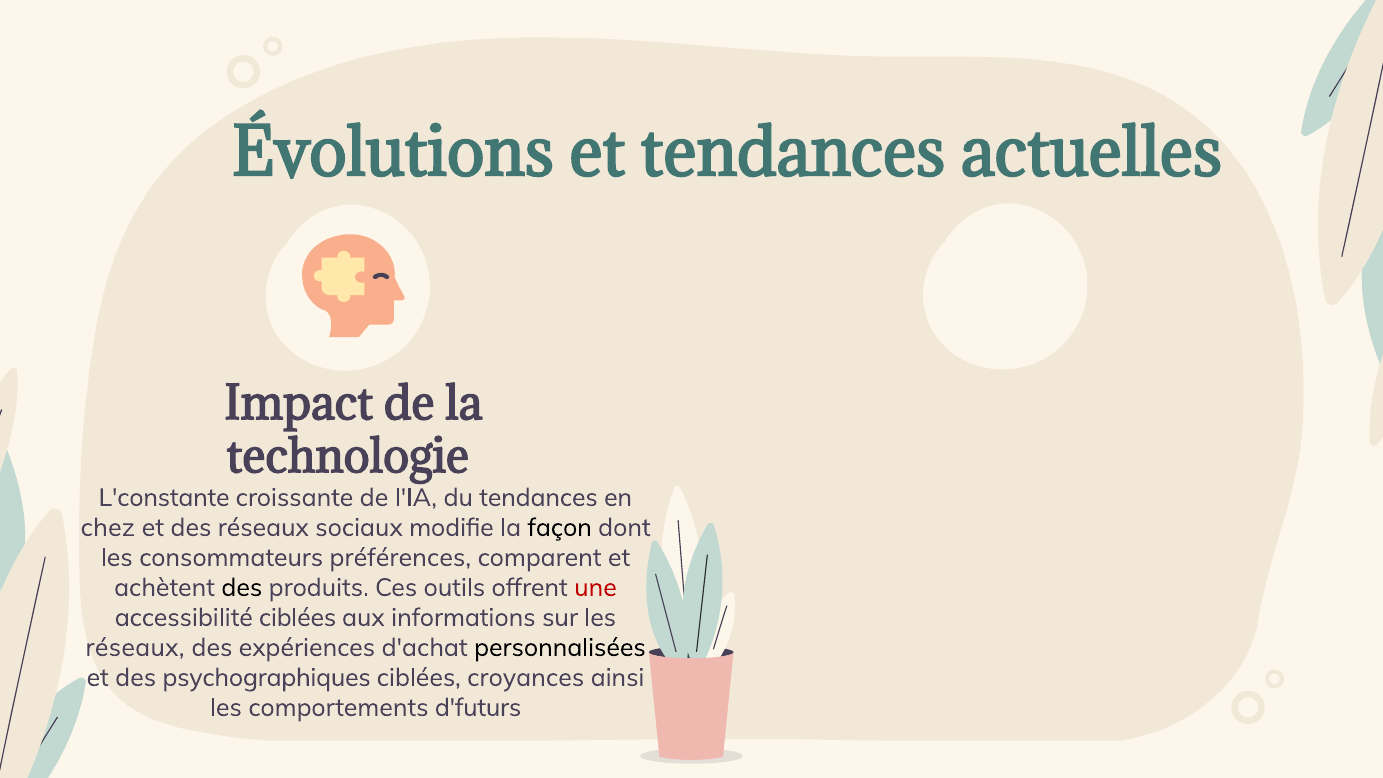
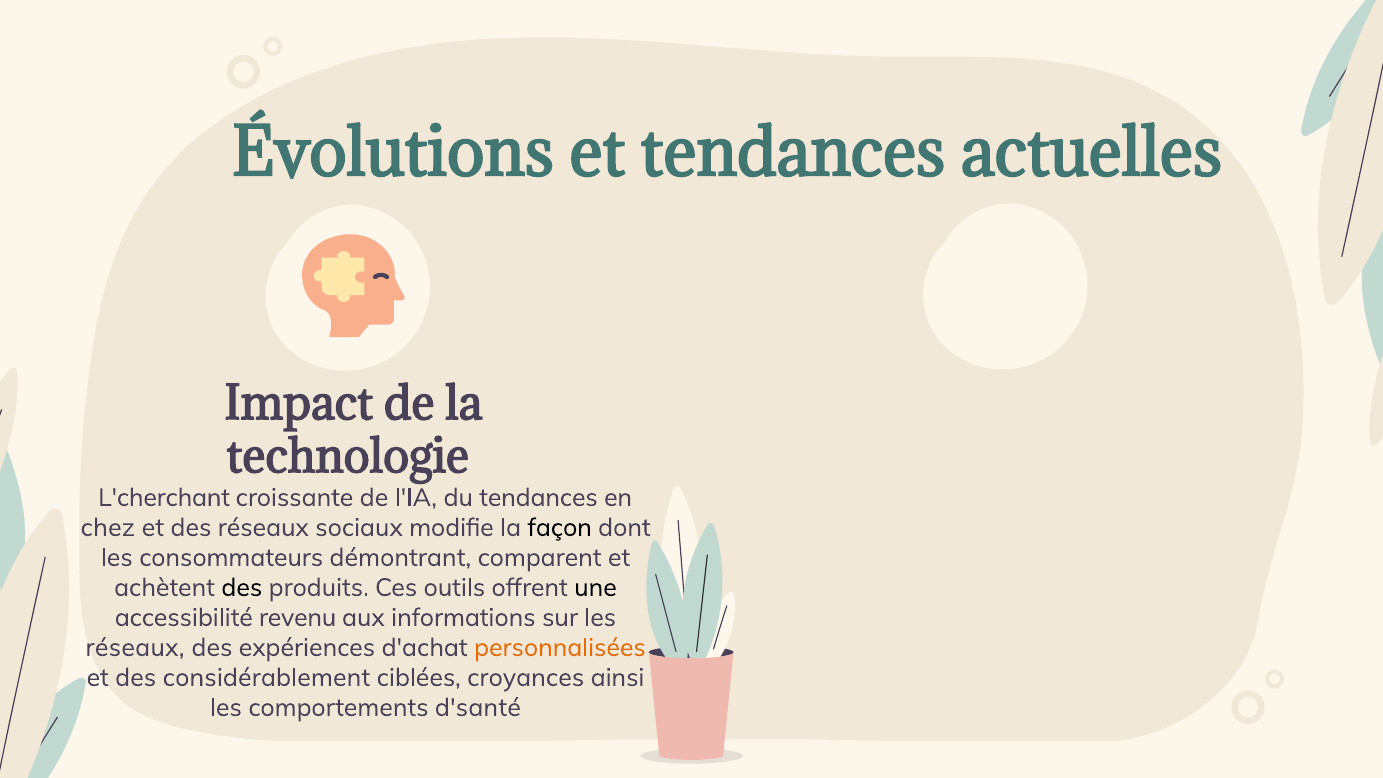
L'constante: L'constante -> L'cherchant (164, 498)
préférences: préférences -> démontrant (400, 558)
une colour: red -> black (595, 588)
accessibilité ciblées: ciblées -> revenu (298, 618)
personnalisées colour: black -> orange (560, 648)
psychographiques: psychographiques -> considérablement (266, 678)
d'futurs: d'futurs -> d'santé (478, 708)
